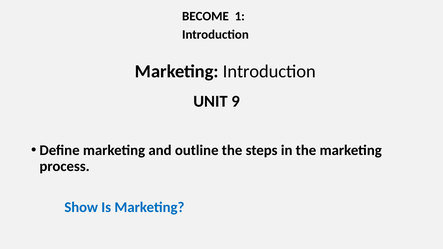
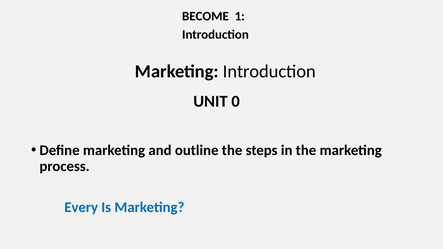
9: 9 -> 0 (236, 101)
Show: Show -> Every (81, 207)
